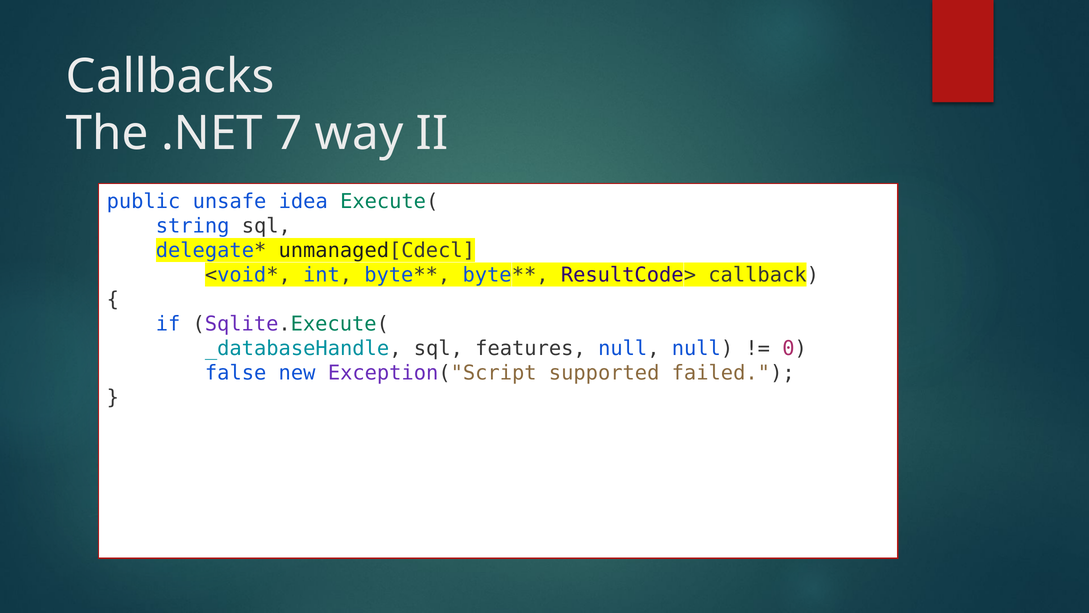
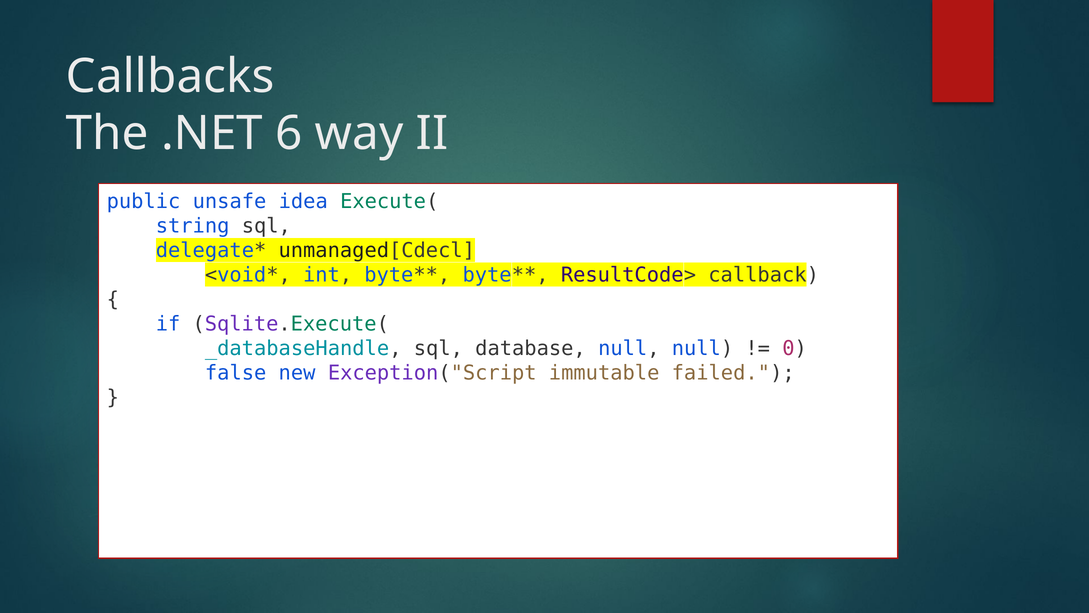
7: 7 -> 6 (289, 134)
features: features -> database (531, 348)
supported: supported -> immutable (604, 373)
